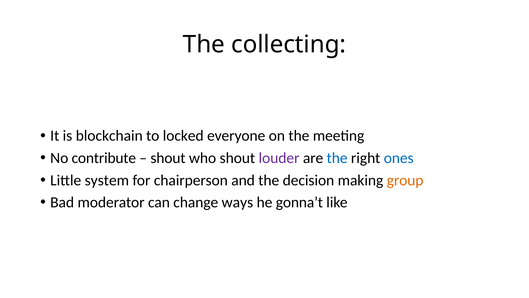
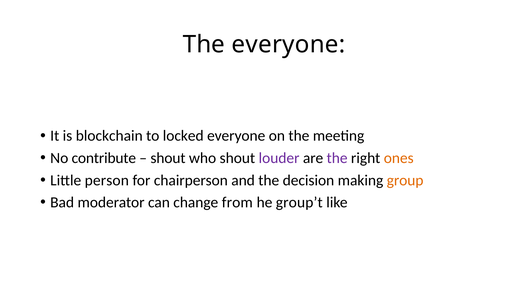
The collecting: collecting -> everyone (289, 44)
the colour: blue -> purple (337, 158)
ones colour: blue -> orange (399, 158)
system: system -> person (107, 180)
ways: ways -> from (237, 202)
gonna’t: gonna’t -> group’t (299, 202)
